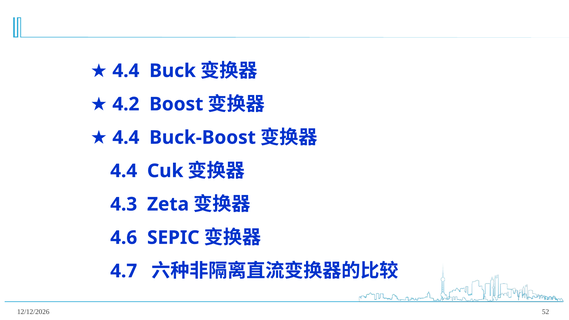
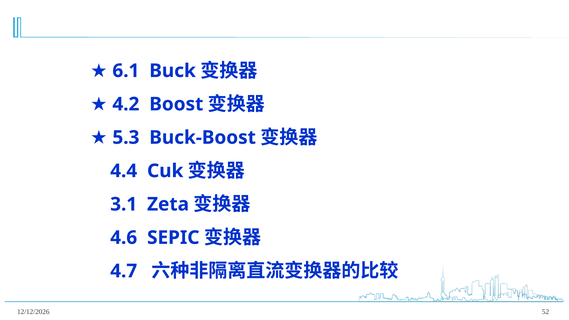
4.4: 4.4 -> 6.1 (126, 71)
4.4: 4.4 -> 5.3 (126, 138)
4.3: 4.3 -> 3.1 (124, 204)
